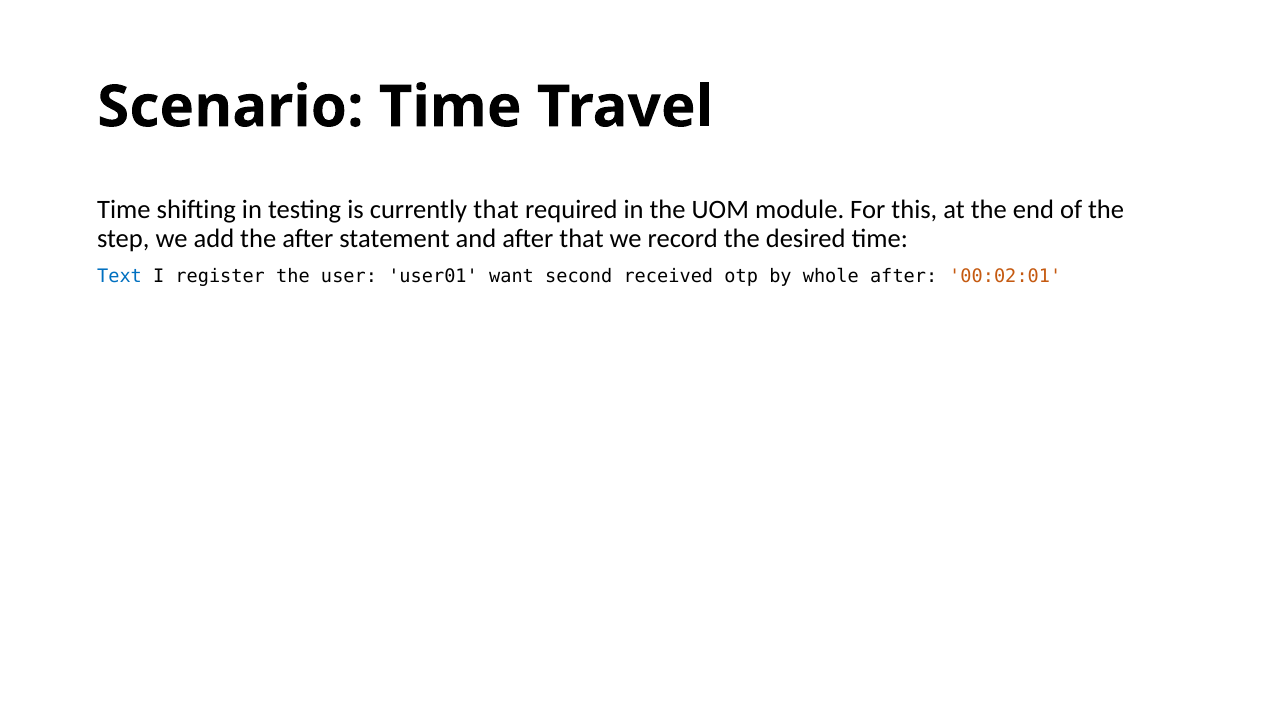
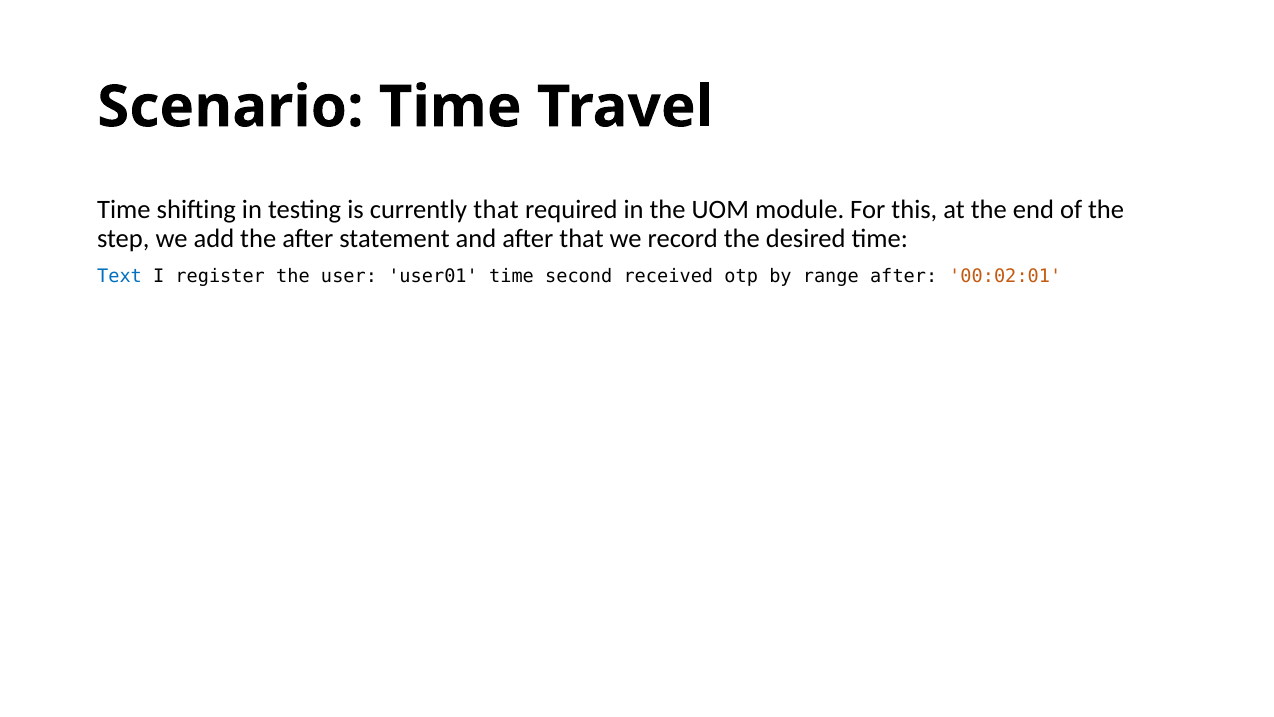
user01 want: want -> time (512, 276)
whole: whole -> range (831, 276)
